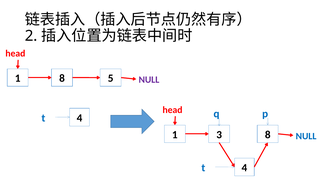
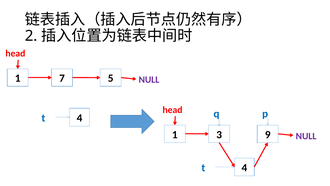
1 8: 8 -> 7 (62, 78)
3 8: 8 -> 9 (268, 134)
NULL colour: blue -> purple (306, 136)
